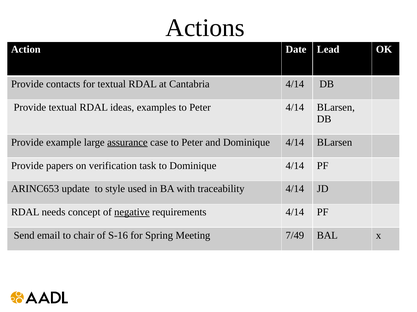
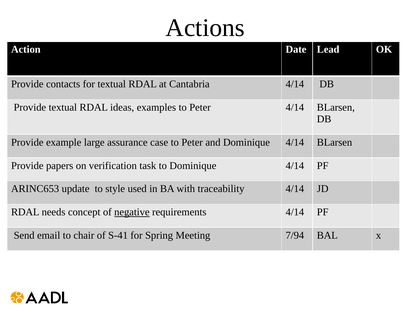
assurance underline: present -> none (127, 143)
S-16: S-16 -> S-41 (118, 236)
7/49: 7/49 -> 7/94 (295, 236)
